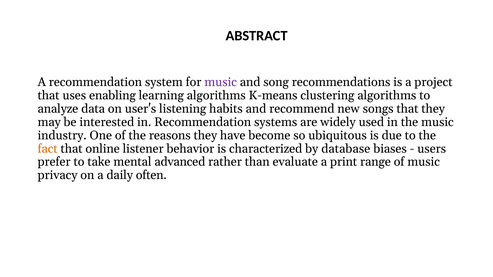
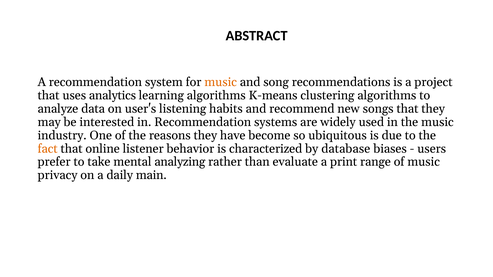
music colour: purple -> orange (221, 82)
enabling: enabling -> analytics (112, 96)
advanced: advanced -> analyzing (180, 162)
often: often -> main (151, 175)
